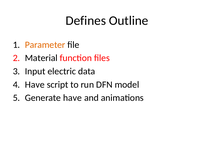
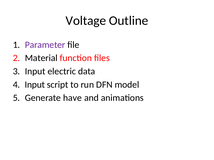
Defines: Defines -> Voltage (86, 21)
Parameter colour: orange -> purple (45, 45)
Have: Have -> Input (35, 85)
